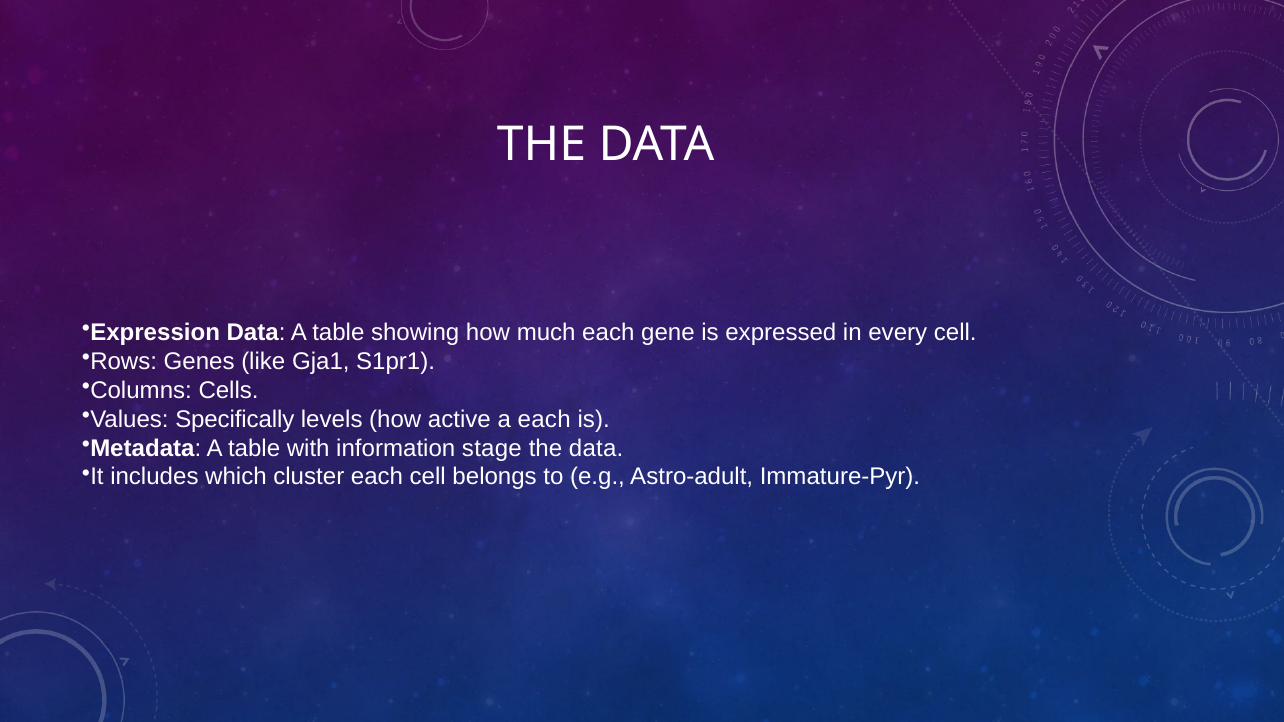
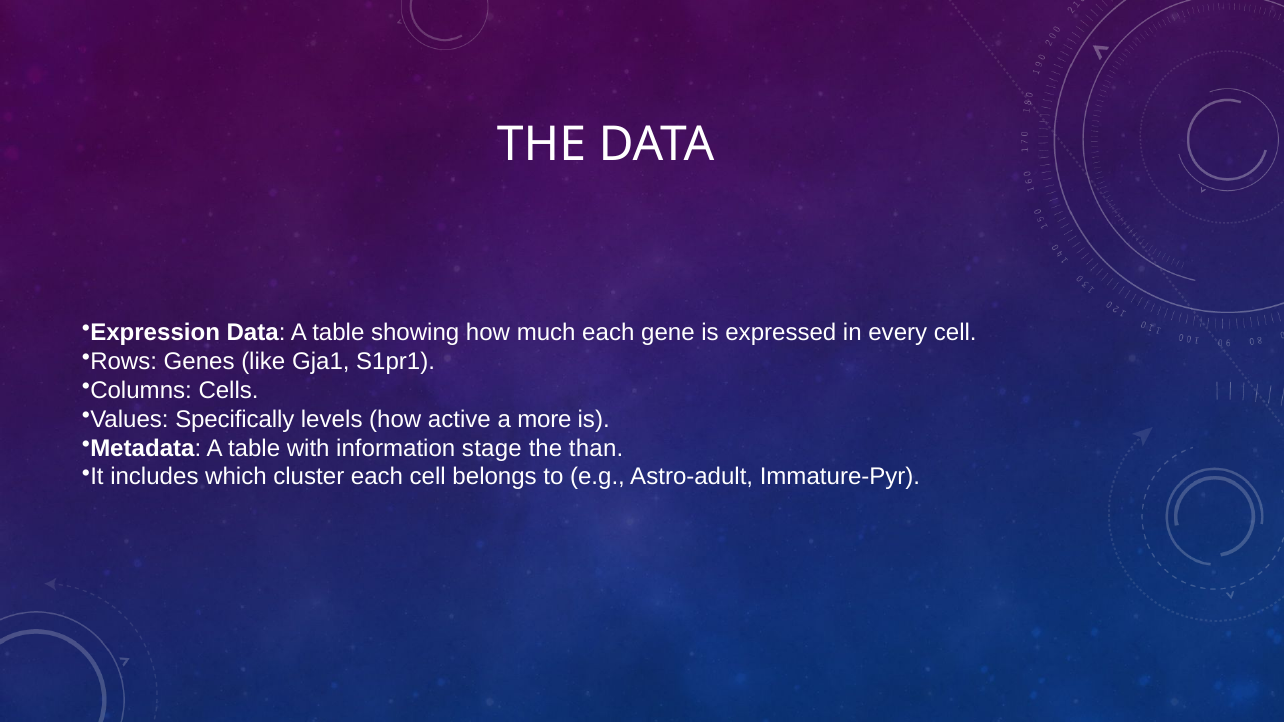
a each: each -> more (544, 419)
data: data -> than (596, 448)
